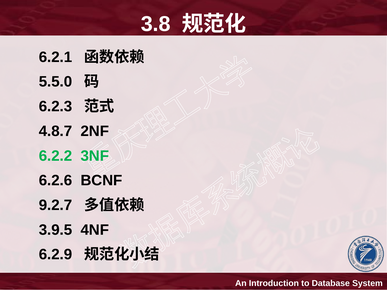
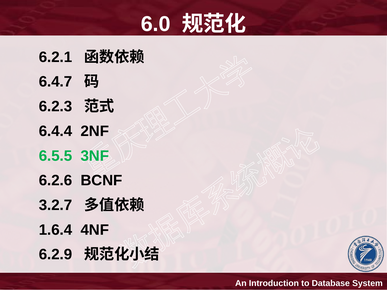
3.8: 3.8 -> 6.0 (156, 24)
5.5.0: 5.5.0 -> 6.4.7 (56, 82)
4.8.7: 4.8.7 -> 6.4.4 (56, 131)
6.2.2: 6.2.2 -> 6.5.5 (56, 156)
9.2.7: 9.2.7 -> 3.2.7 (56, 205)
3.9.5: 3.9.5 -> 1.6.4 (56, 230)
